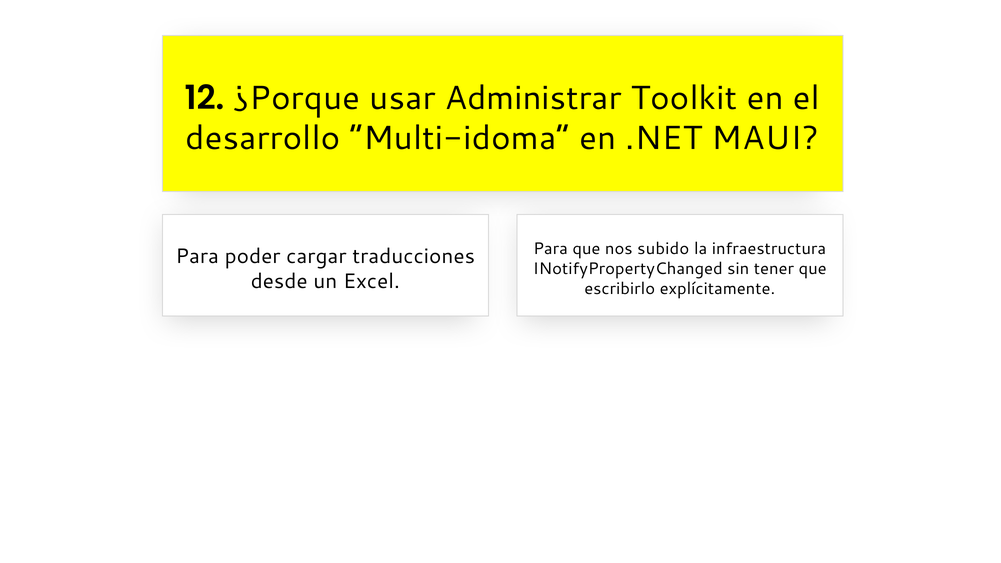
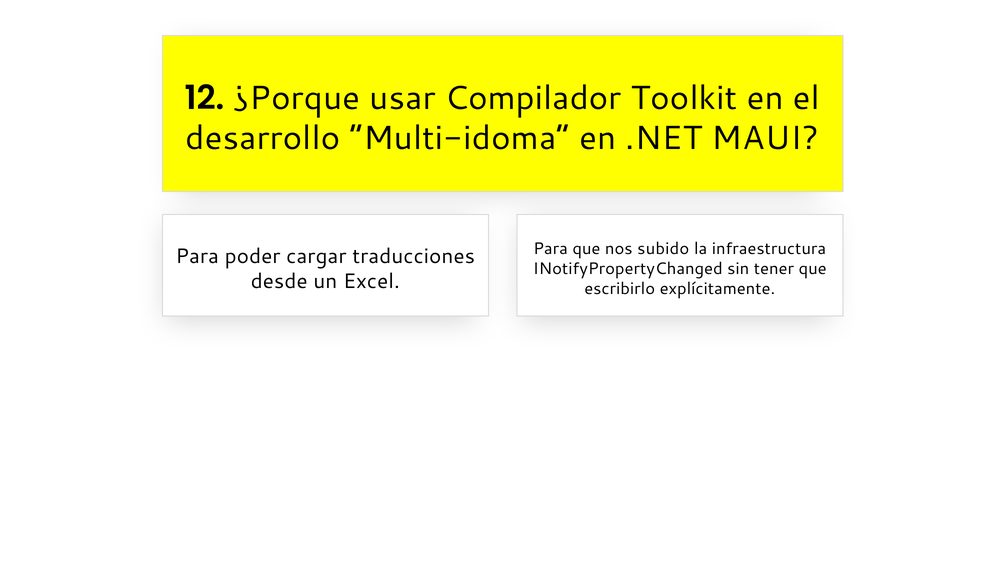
Administrar: Administrar -> Compilador (533, 98)
